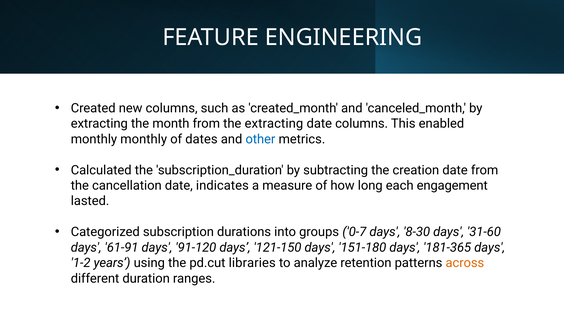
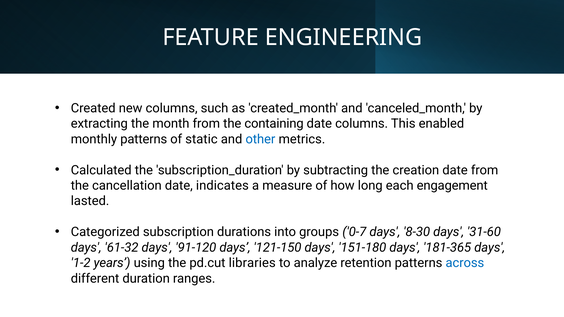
the extracting: extracting -> containing (274, 124)
monthly monthly: monthly -> patterns (144, 139)
dates: dates -> static (201, 139)
61-91: 61-91 -> 61-32 (122, 248)
across colour: orange -> blue (465, 263)
